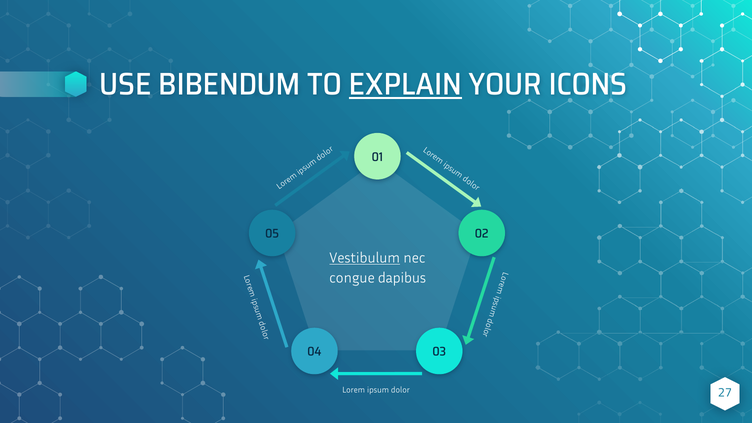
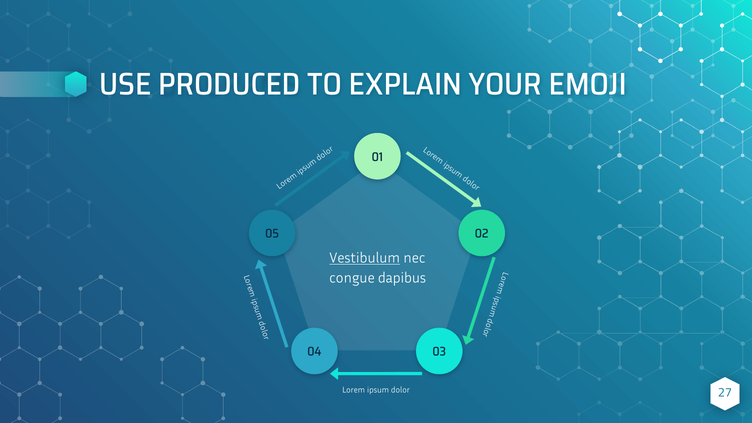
BIBENDUM: BIBENDUM -> PRODUCED (230, 85)
EXPLAIN underline: present -> none (405, 85)
ICONS: ICONS -> EMOJI (588, 85)
